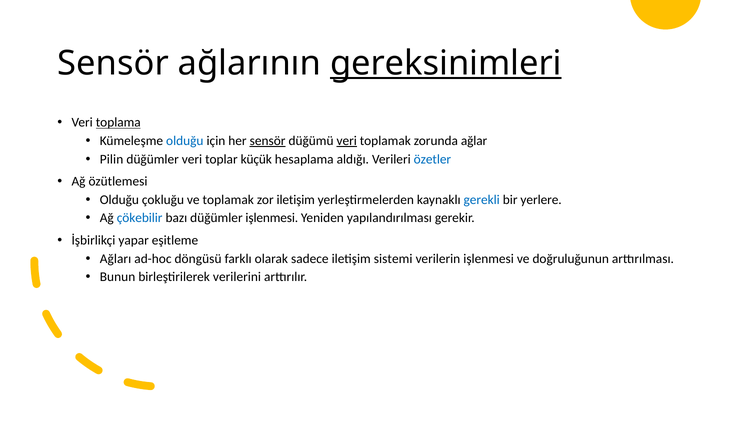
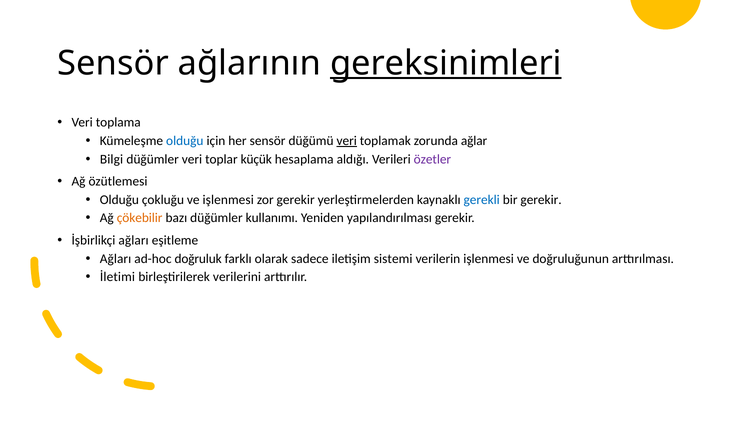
toplama underline: present -> none (118, 123)
sensör underline: present -> none (268, 141)
Pilin: Pilin -> Bilgi (112, 159)
özetler colour: blue -> purple (432, 159)
ve toplamak: toplamak -> işlenmesi (228, 200)
zor iletişim: iletişim -> gerekir (296, 200)
bir yerlere: yerlere -> gerekir (541, 200)
çökebilir colour: blue -> orange (140, 218)
düğümler işlenmesi: işlenmesi -> kullanımı (272, 218)
İşbirlikçi yapar: yapar -> ağları (134, 241)
döngüsü: döngüsü -> doğruluk (198, 259)
Bunun: Bunun -> İletimi (117, 277)
